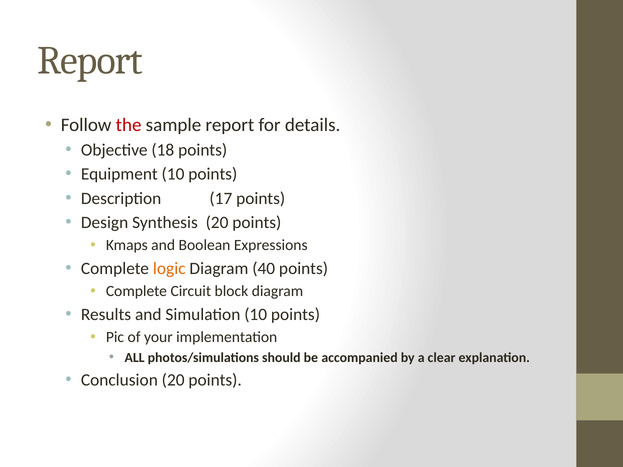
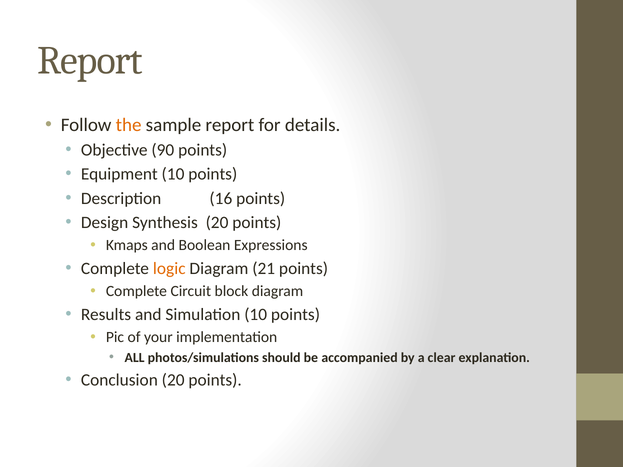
the colour: red -> orange (129, 125)
18: 18 -> 90 (163, 150)
17: 17 -> 16 (221, 199)
40: 40 -> 21 (264, 269)
